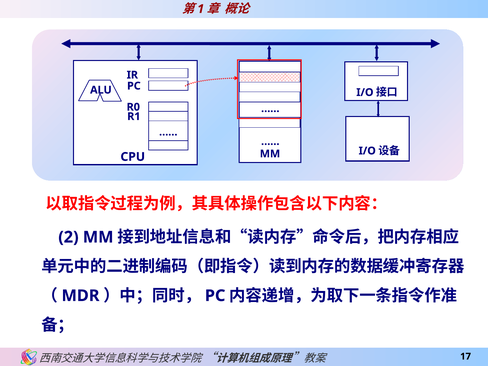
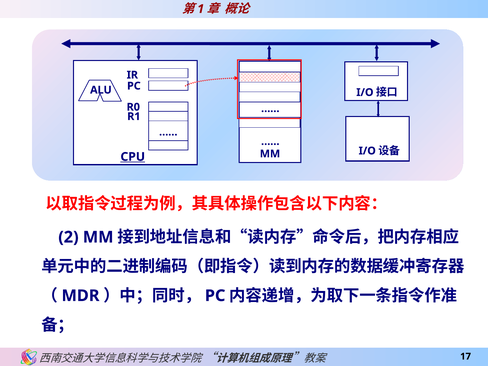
CPU underline: none -> present (133, 157)
